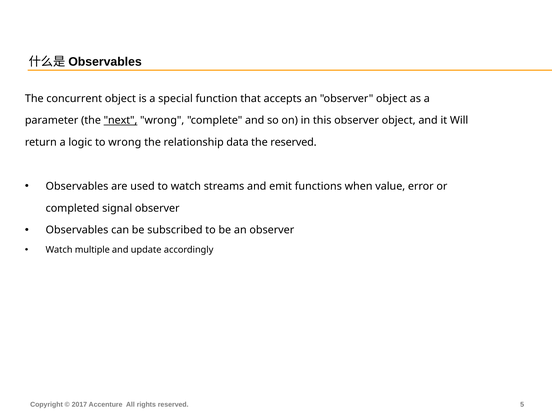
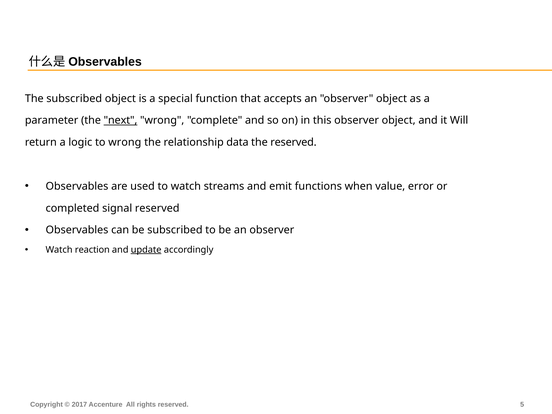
The concurrent: concurrent -> subscribed (74, 99)
signal observer: observer -> reserved (157, 208)
multiple: multiple -> reaction (92, 250)
update underline: none -> present (146, 250)
